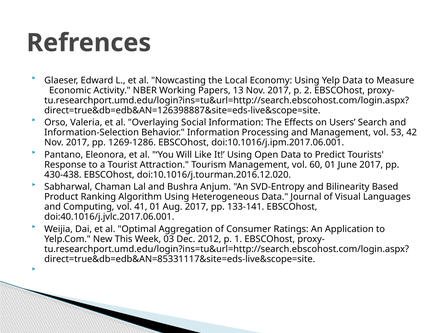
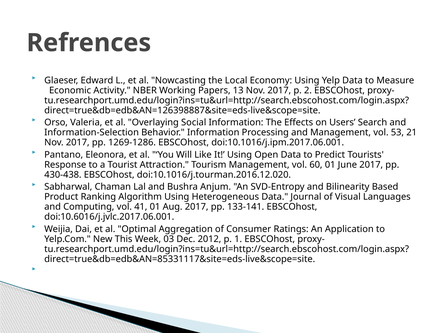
42: 42 -> 21 (412, 133)
doi:40.1016/j.jvlc.2017.06.001: doi:40.1016/j.jvlc.2017.06.001 -> doi:10.6016/j.jvlc.2017.06.001 (109, 217)
